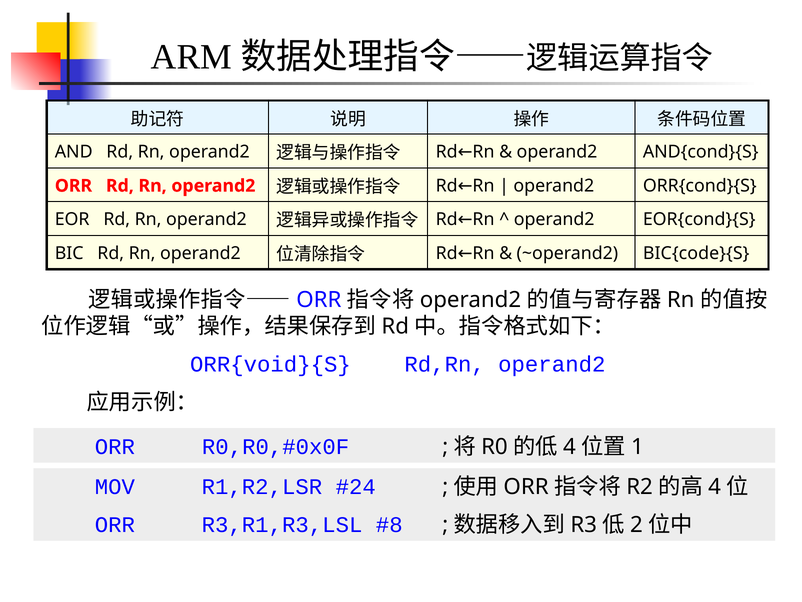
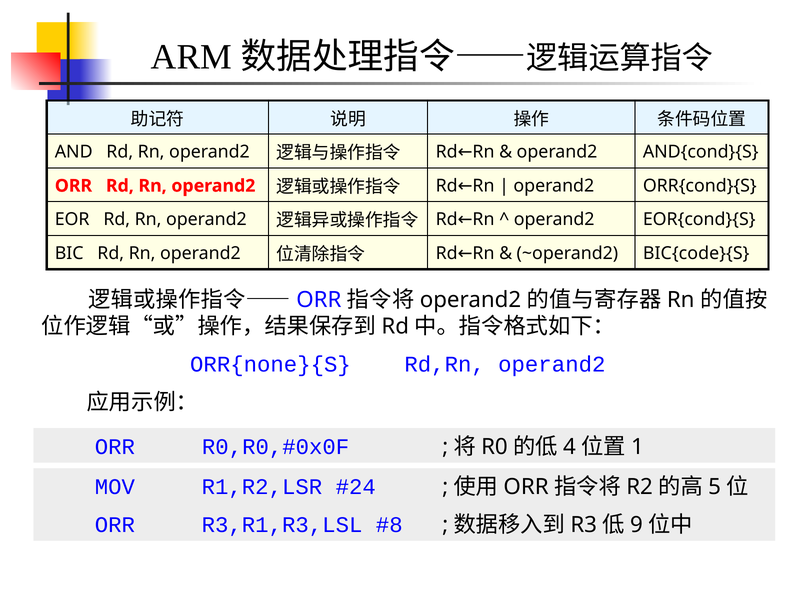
ORR{void}{S: ORR{void}{S -> ORR{none}{S (270, 364)
4: 4 -> 5 (715, 487)
2: 2 -> 9 (636, 525)
